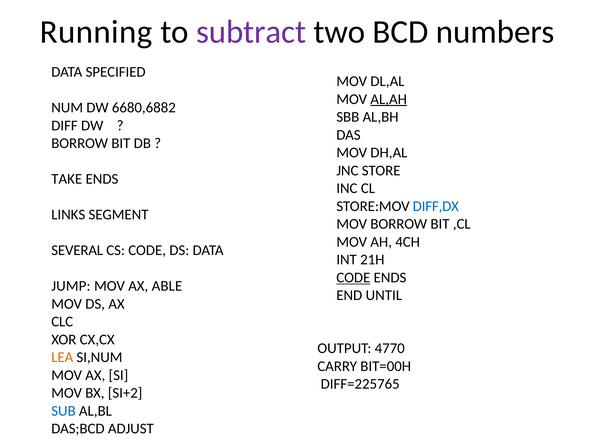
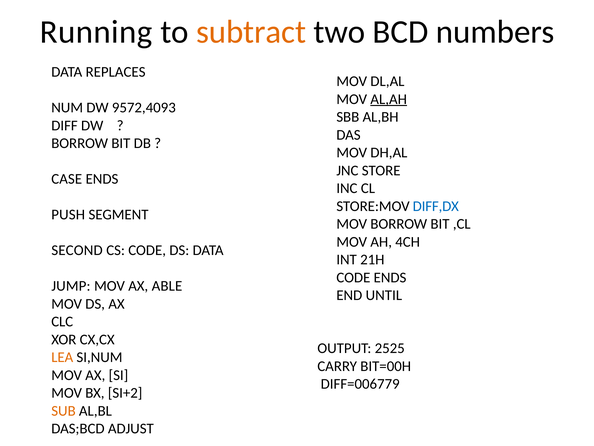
subtract colour: purple -> orange (251, 32)
SPECIFIED: SPECIFIED -> REPLACES (116, 72)
6680,6882: 6680,6882 -> 9572,4093 (144, 108)
TAKE: TAKE -> CASE (67, 179)
LINKS: LINKS -> PUSH (68, 214)
SEVERAL: SEVERAL -> SECOND (77, 250)
CODE underline: present -> none (353, 277)
4770: 4770 -> 2525 (390, 348)
DIFF=225765: DIFF=225765 -> DIFF=006779 (360, 384)
SUB colour: blue -> orange (63, 410)
